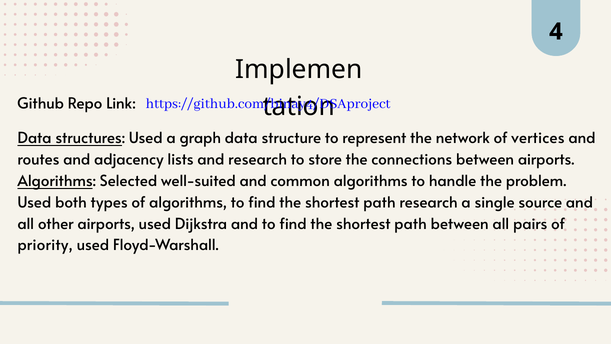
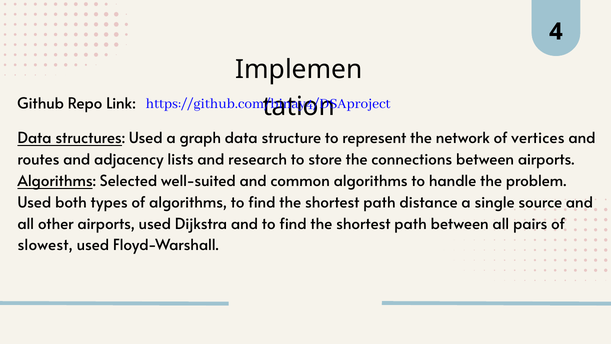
path research: research -> distance (429, 202)
priority: priority -> slowest (45, 245)
